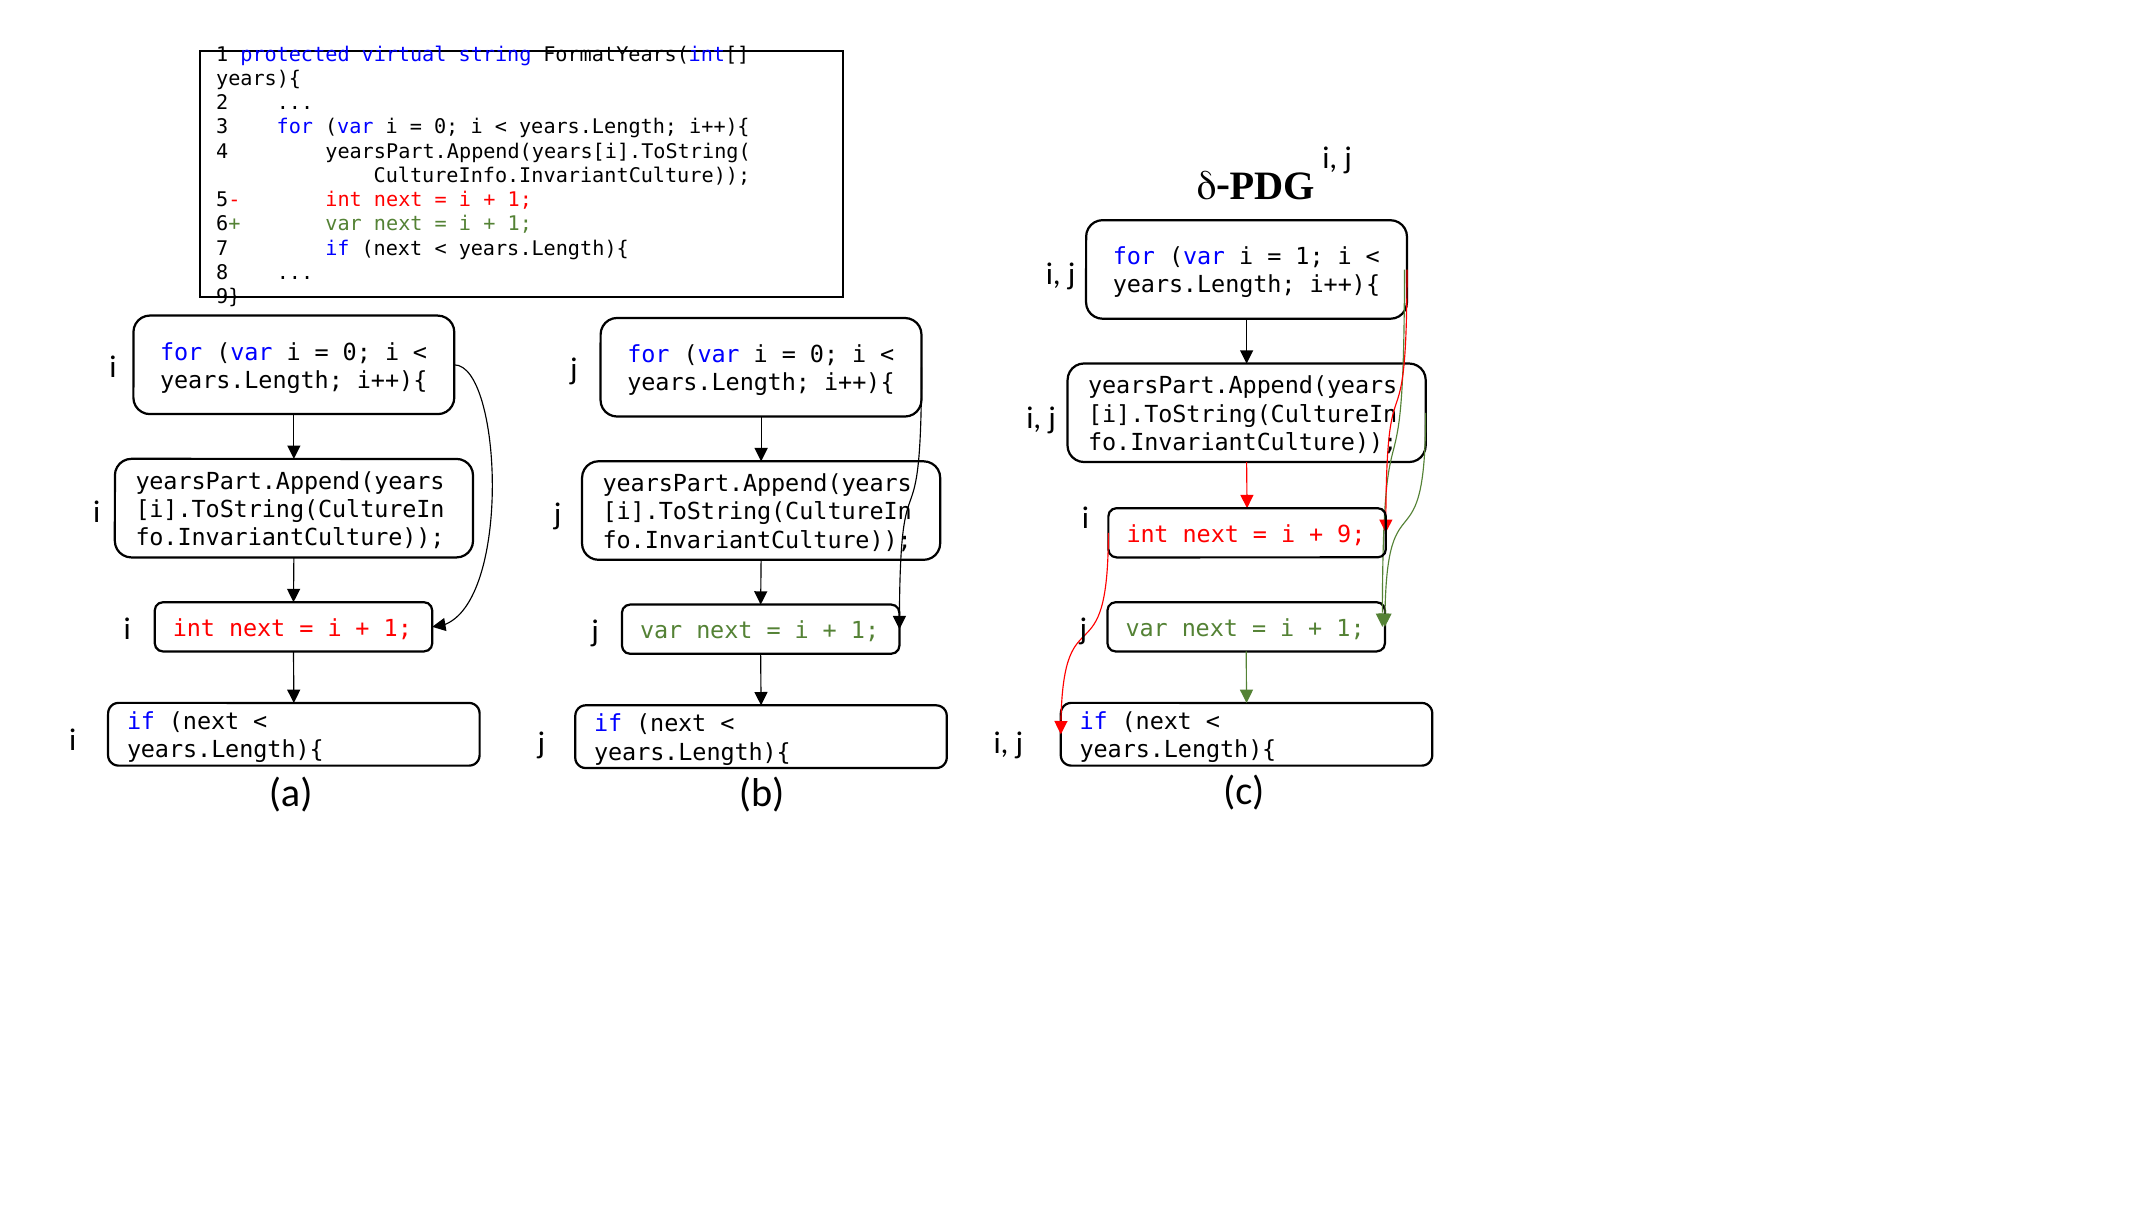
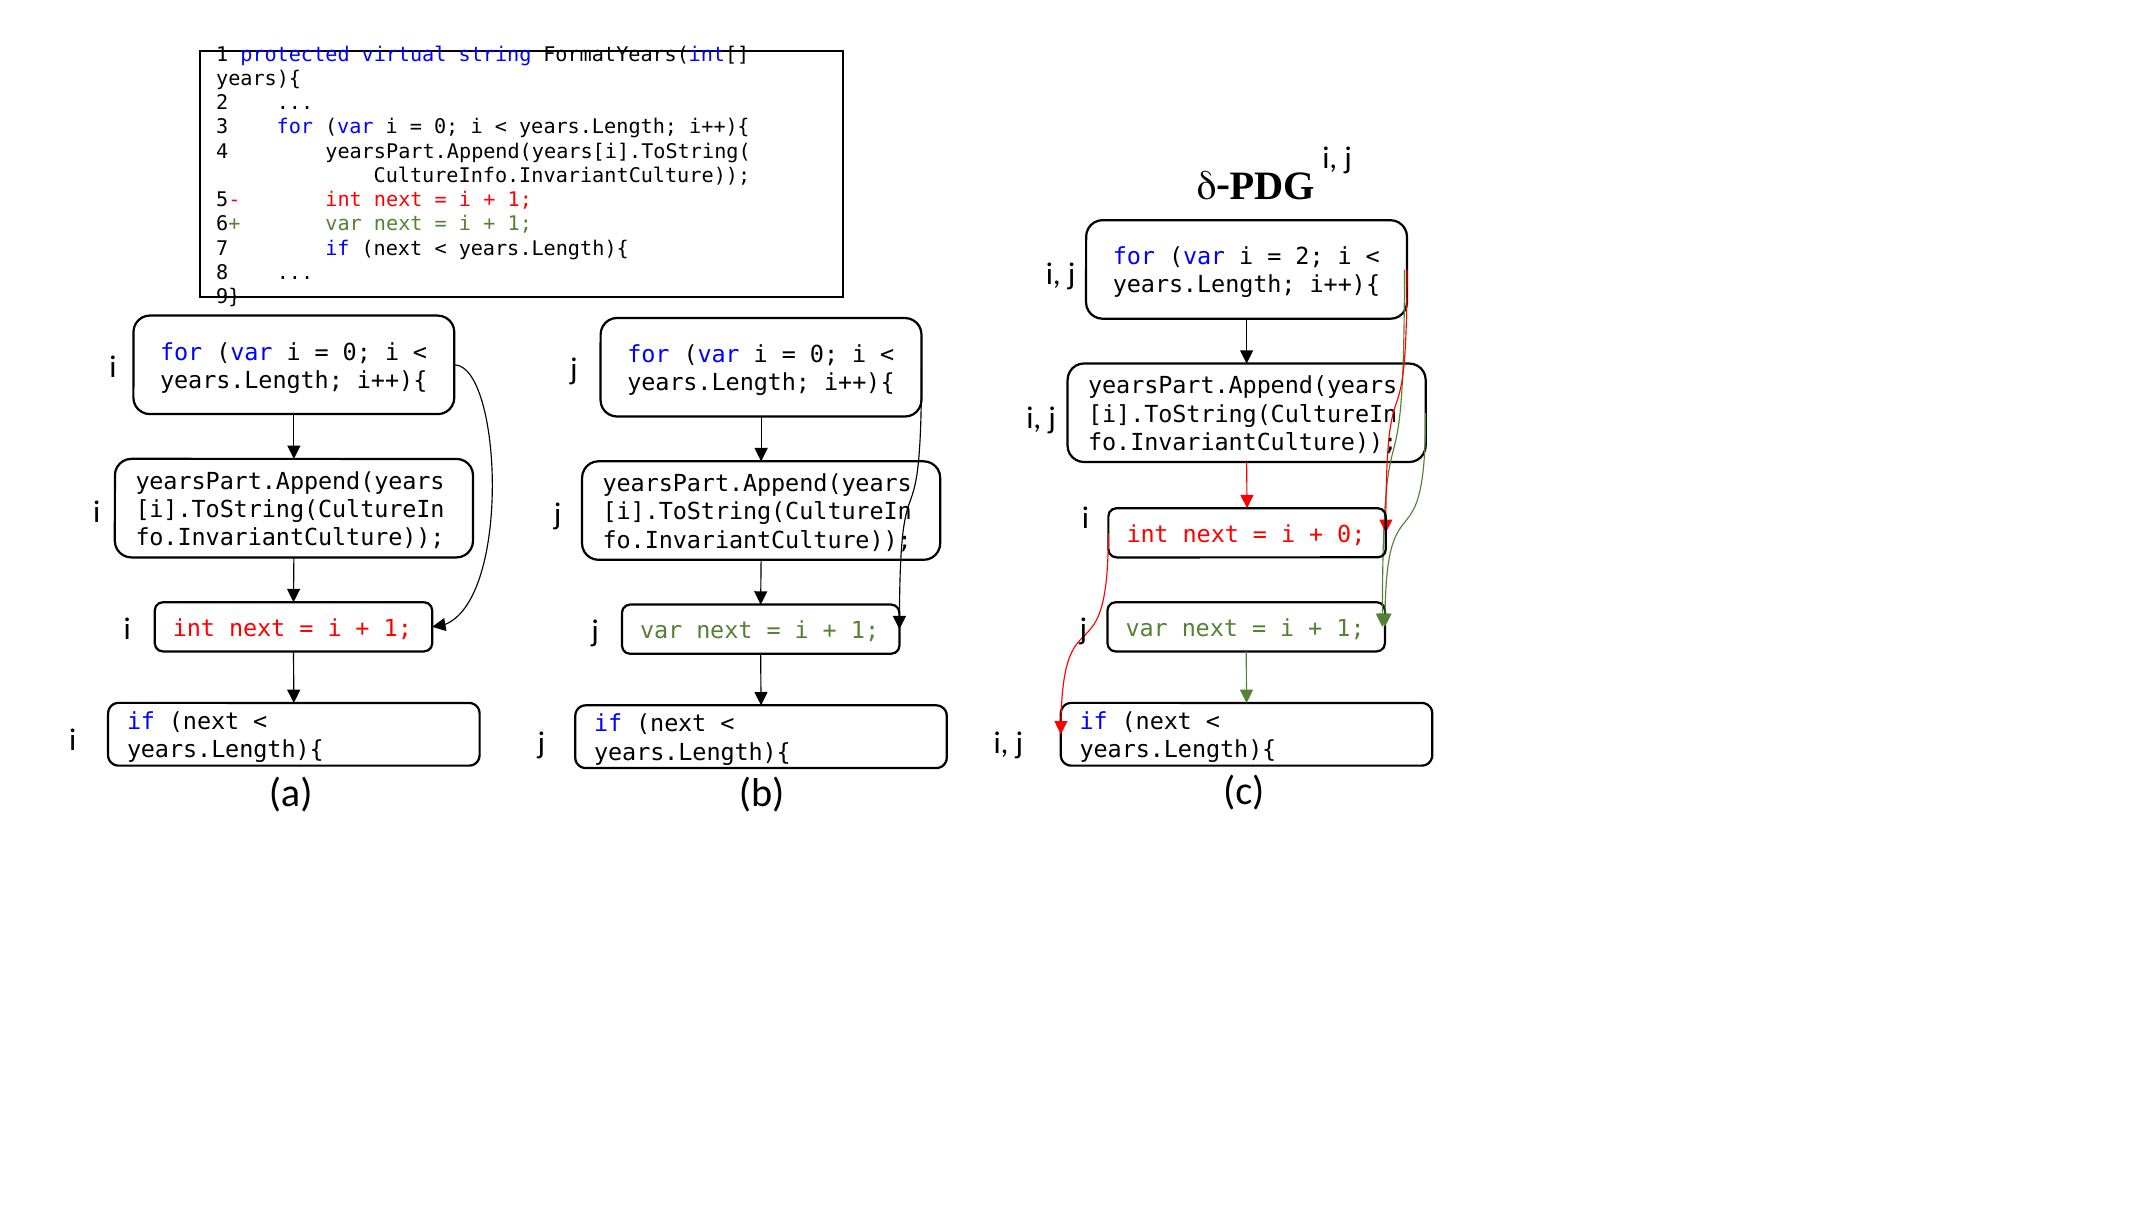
1: 1 -> 2 (1309, 257)
9: 9 -> 0 (1351, 535)
